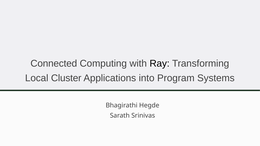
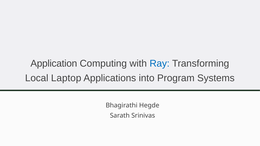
Connected: Connected -> Application (54, 64)
Ray colour: black -> blue (160, 64)
Cluster: Cluster -> Laptop (66, 78)
